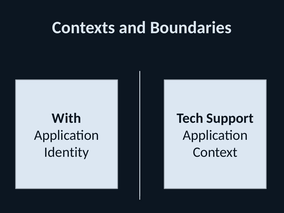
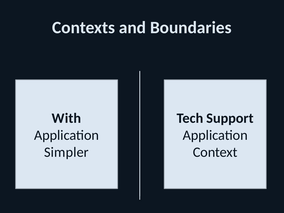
Identity: Identity -> Simpler (66, 152)
